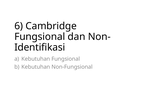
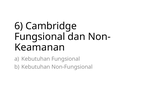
Identifikasi: Identifikasi -> Keamanan (40, 47)
